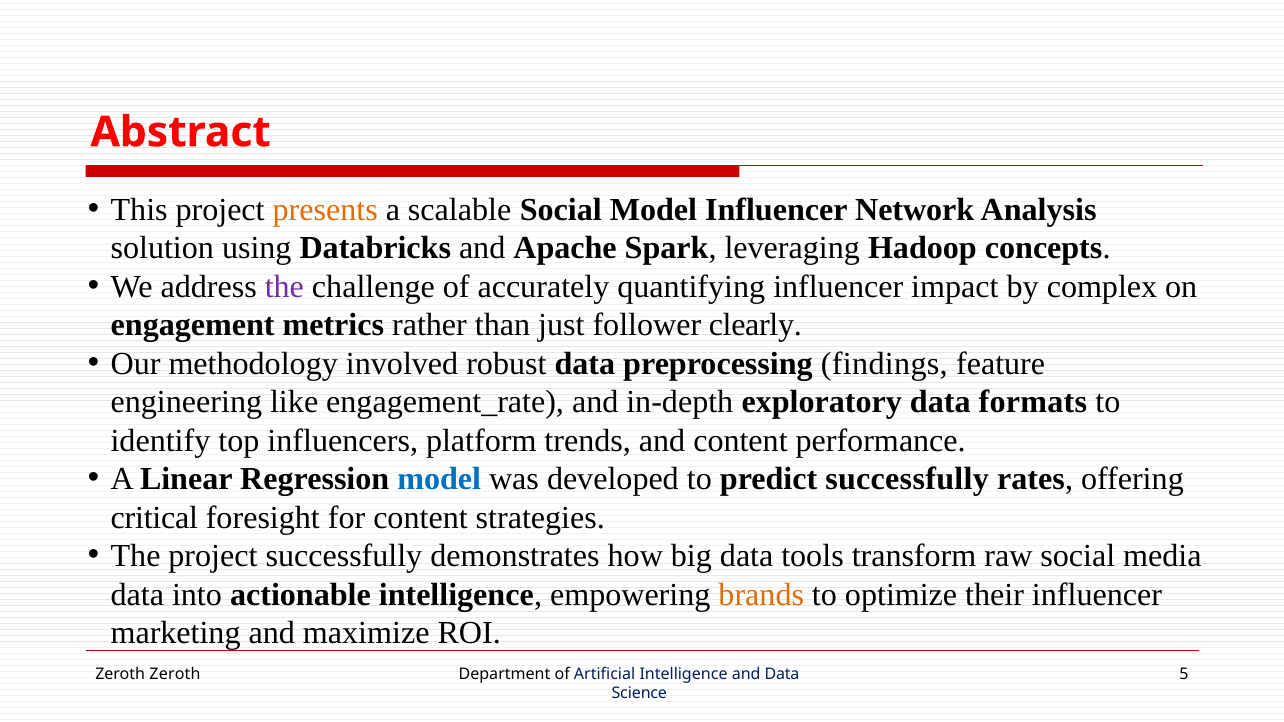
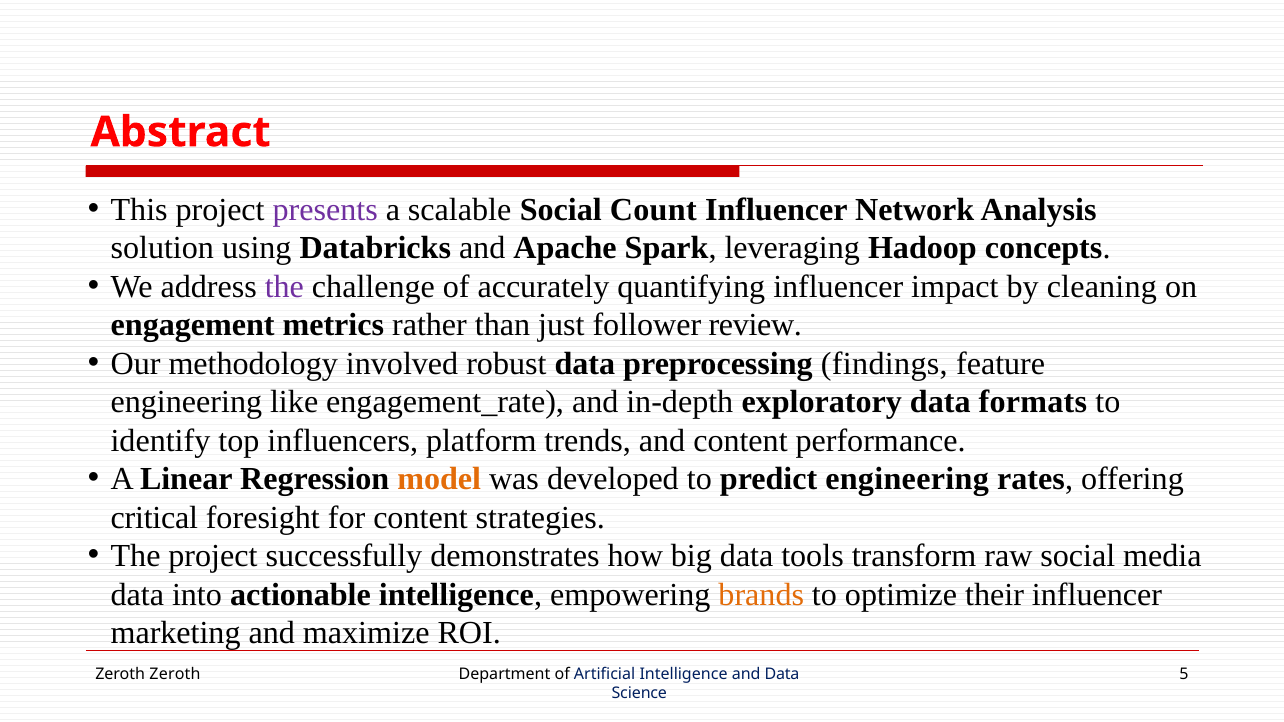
presents colour: orange -> purple (325, 209)
Social Model: Model -> Count (653, 209)
complex: complex -> cleaning (1102, 287)
clearly: clearly -> review (755, 325)
model colour: blue -> orange (439, 479)
predict successfully: successfully -> engineering (907, 479)
